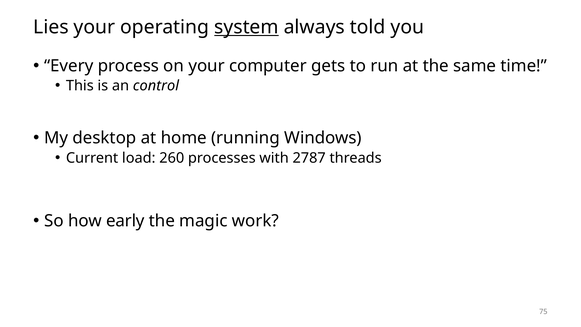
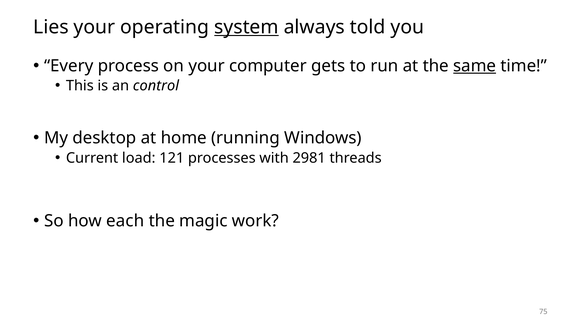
same underline: none -> present (475, 66)
260: 260 -> 121 (172, 158)
2787: 2787 -> 2981 (309, 158)
early: early -> each (125, 221)
